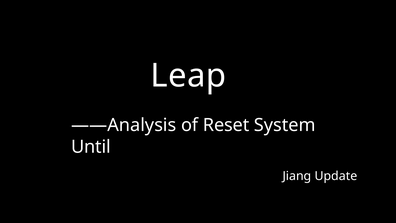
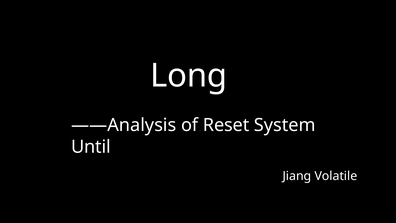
Leap: Leap -> Long (189, 76)
Update: Update -> Volatile (336, 176)
